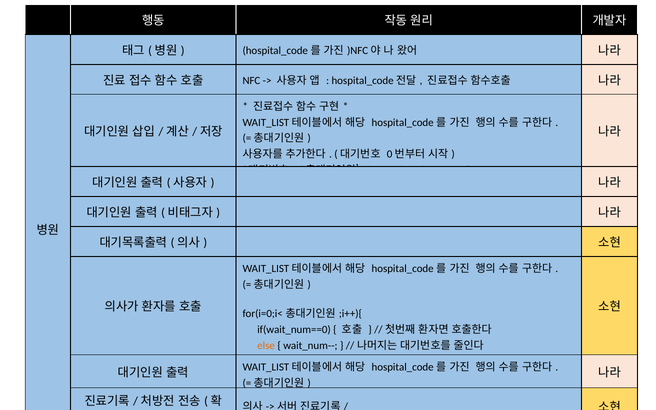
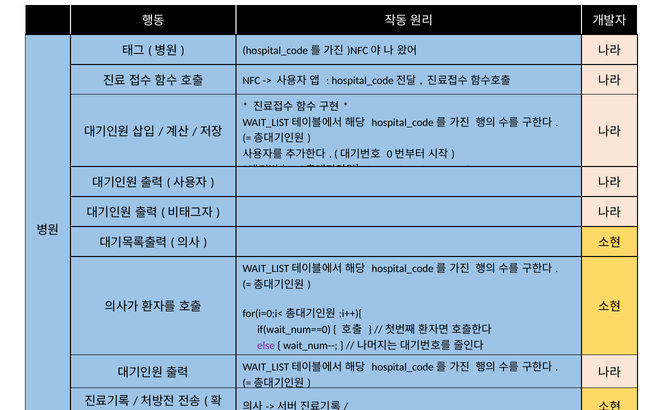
else colour: orange -> purple (266, 345)
